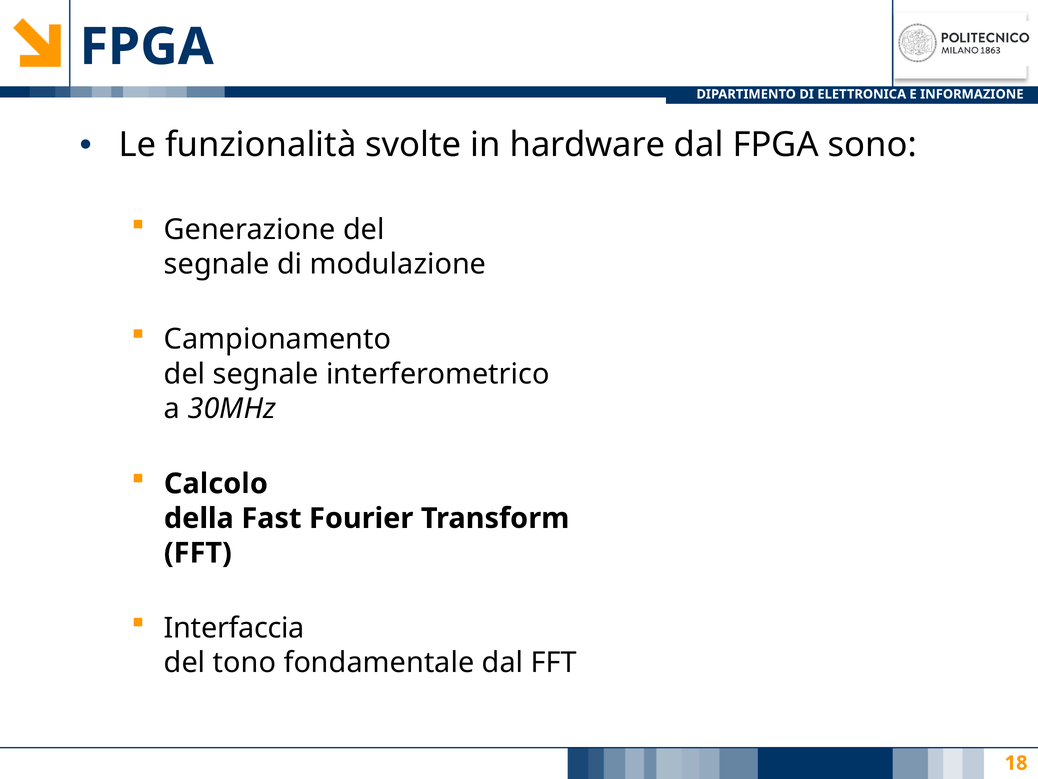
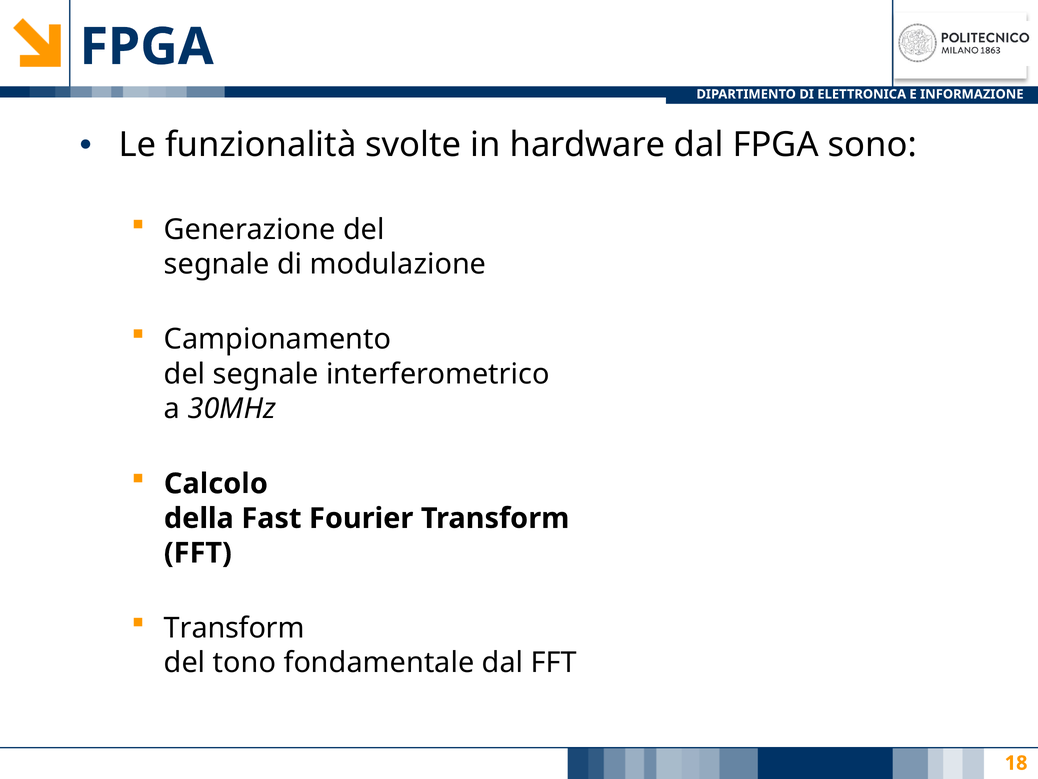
Interfaccia: Interfaccia -> Transform (234, 628)
